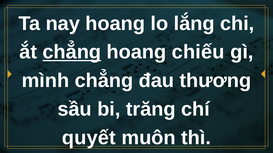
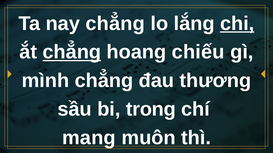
nay hoang: hoang -> chẳng (115, 24)
chi underline: none -> present (237, 24)
trăng: trăng -> trong (151, 110)
quyết: quyết -> mang (89, 138)
